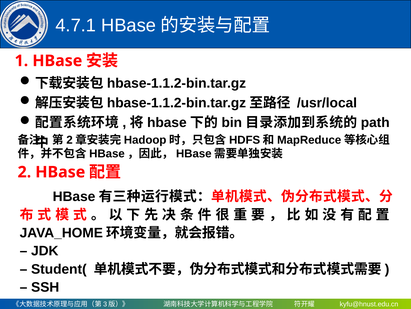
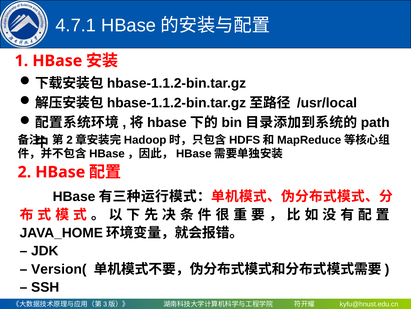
Student(: Student( -> Version( (59, 269)
